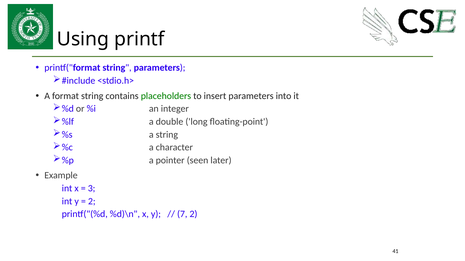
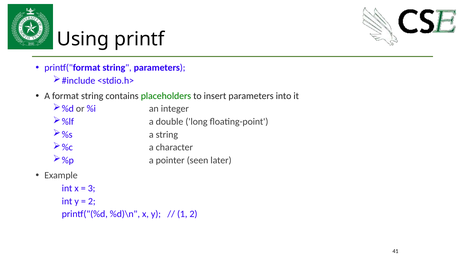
7: 7 -> 1 (182, 214)
